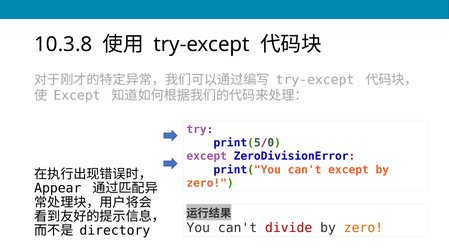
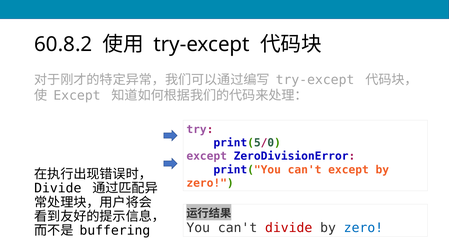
10.3.8: 10.3.8 -> 60.8.2 (63, 45)
Appear: Appear -> Divide (58, 189)
zero colour: orange -> blue (363, 229)
directory: directory -> buffering (115, 231)
